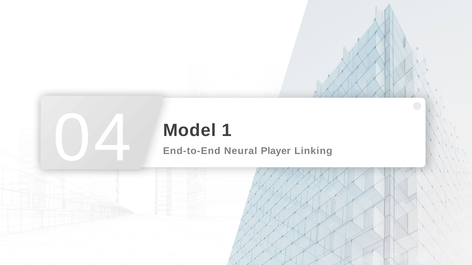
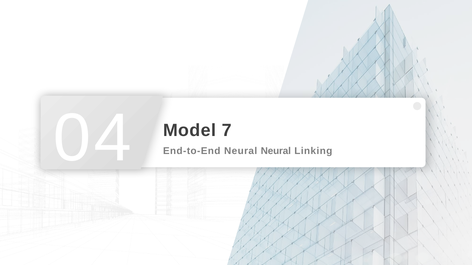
Neural Player: Player -> Neural (276, 151)
1: 1 -> 7 (227, 131)
